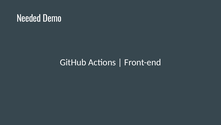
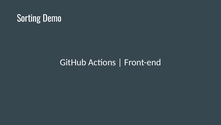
Needed: Needed -> Sorting (29, 19)
